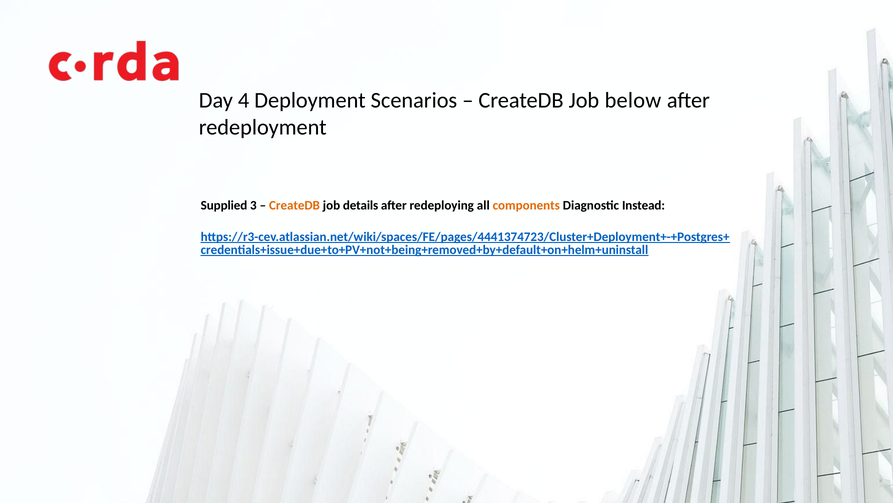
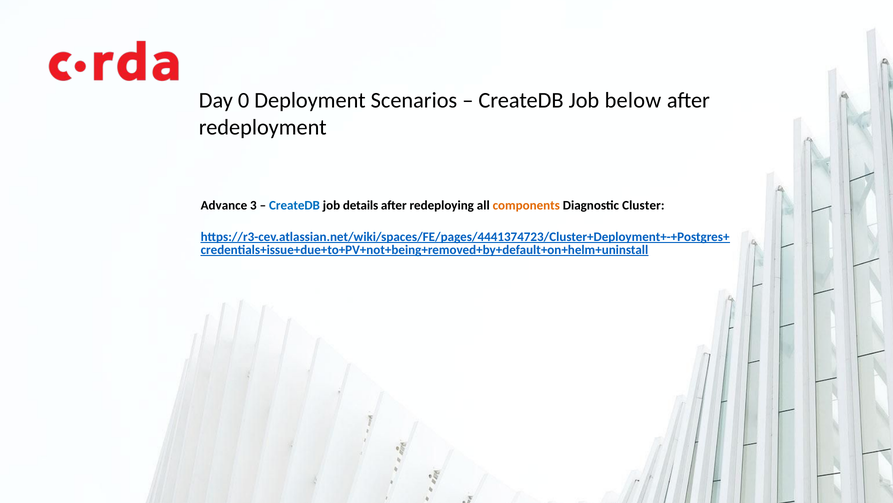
4: 4 -> 0 (244, 100)
Supplied: Supplied -> Advance (224, 205)
CreateDB colour: orange -> blue (294, 205)
Instead: Instead -> Cluster (643, 205)
